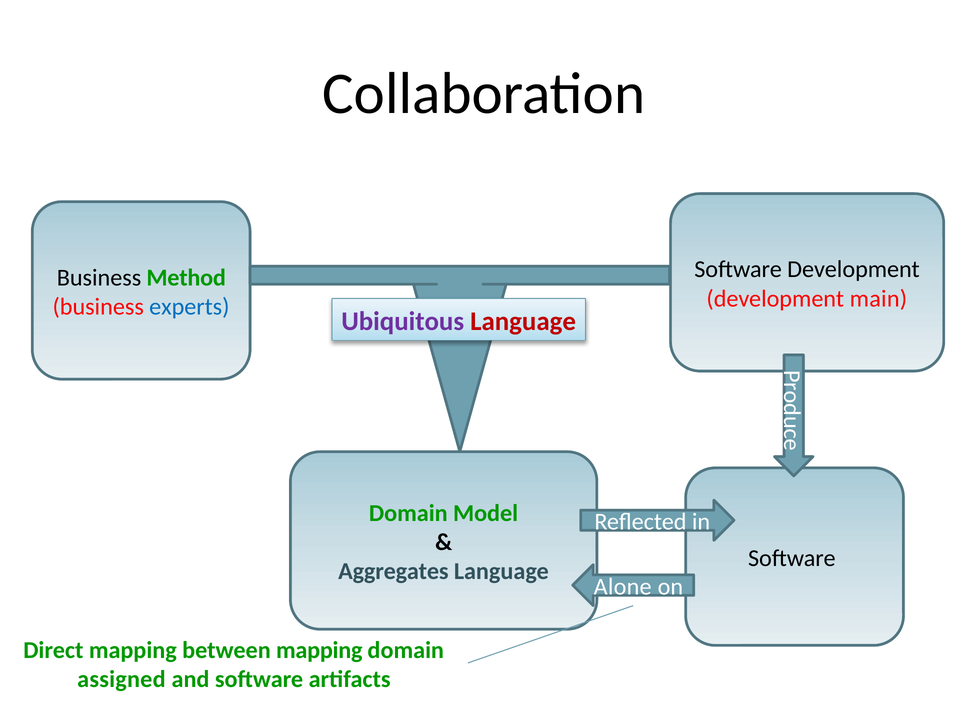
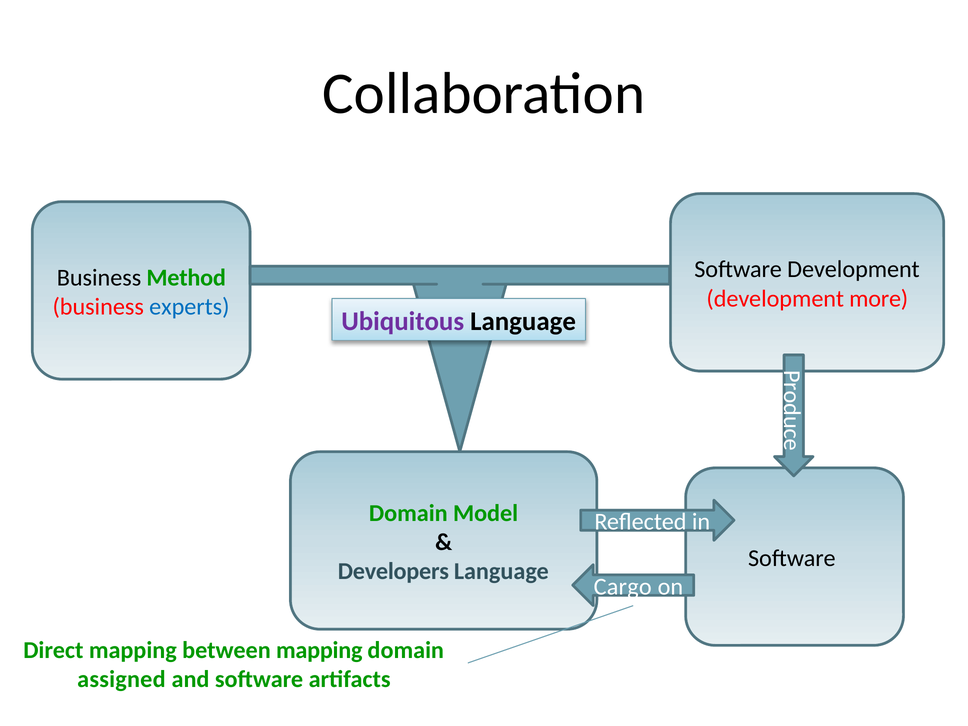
main: main -> more (879, 299)
Language colour: red -> black (523, 321)
Aggregates: Aggregates -> Developers (393, 571)
Alone: Alone -> Cargo (623, 587)
